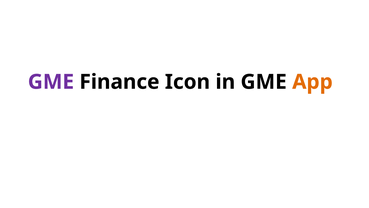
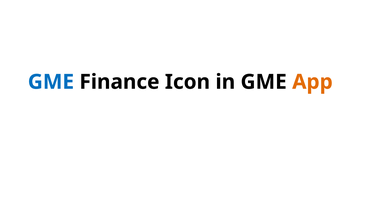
GME colour: purple -> blue (51, 82)
